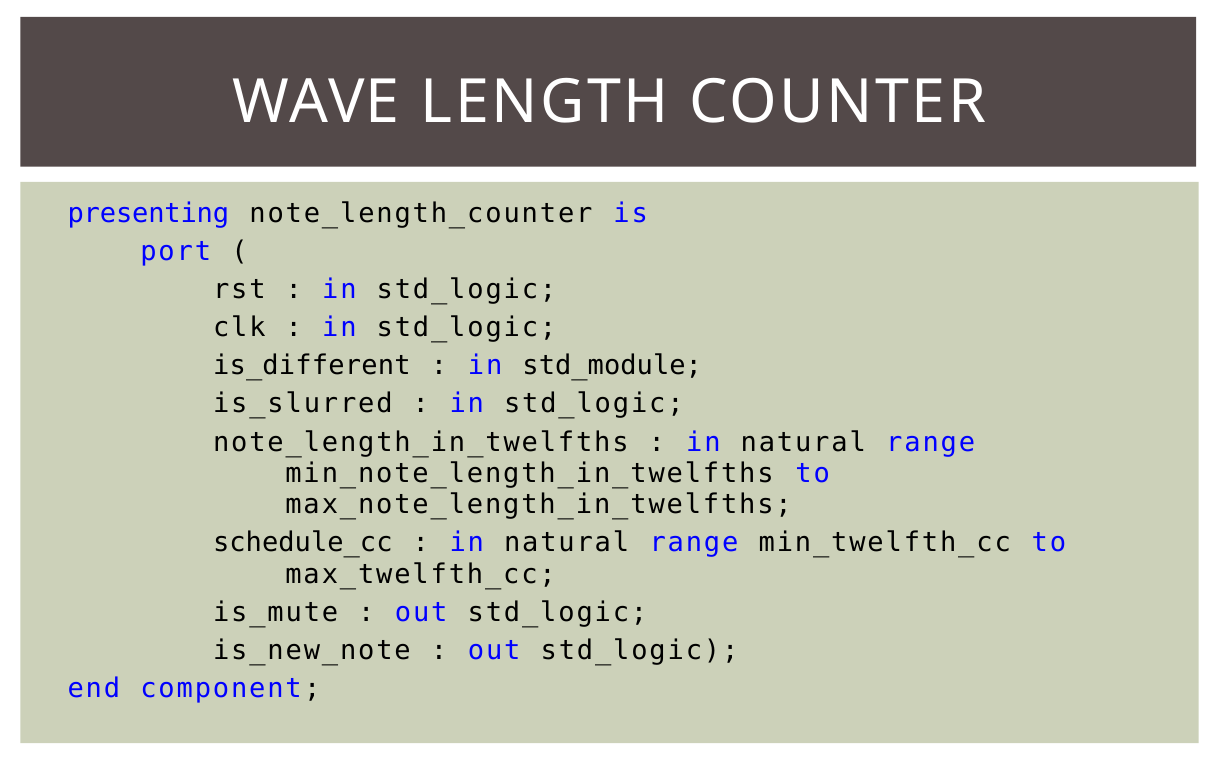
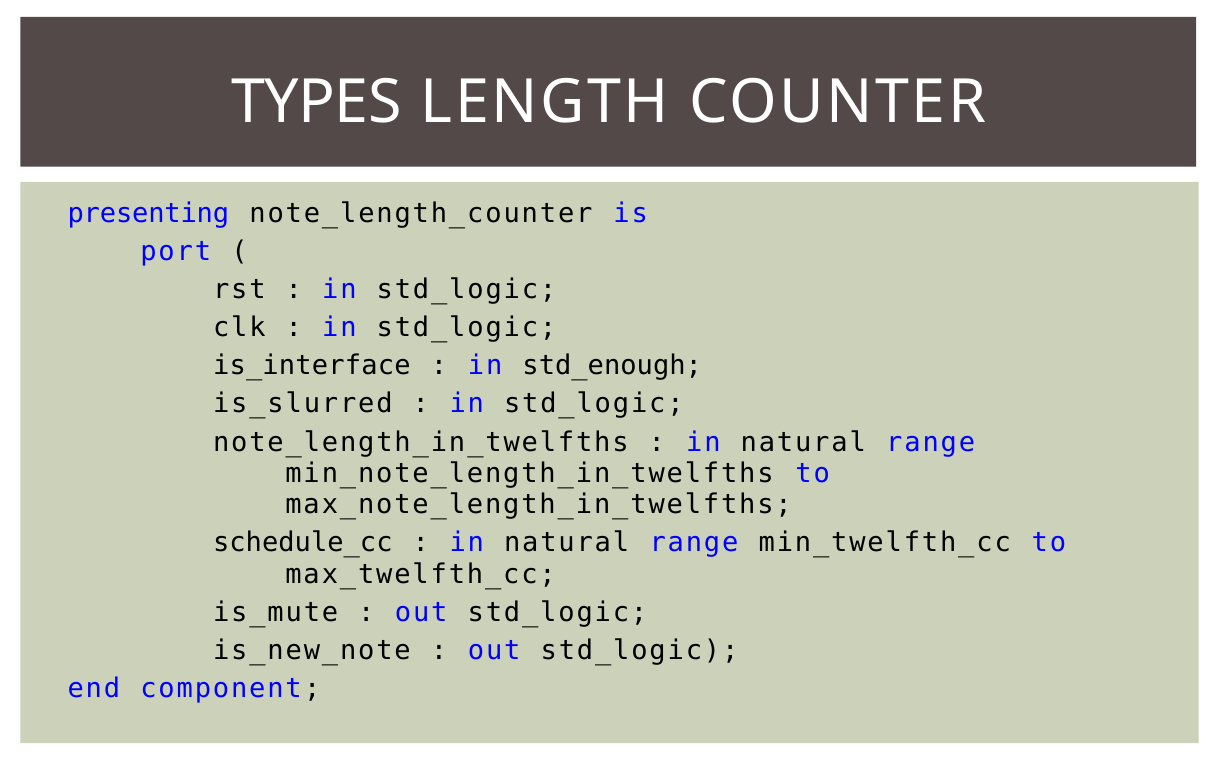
WAVE: WAVE -> TYPES (317, 102)
is_different: is_different -> is_interface (312, 366)
std_module: std_module -> std_enough (612, 366)
